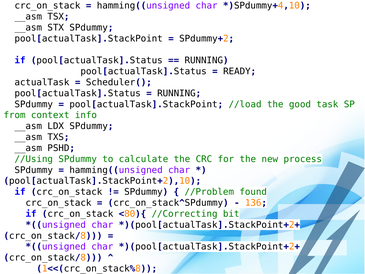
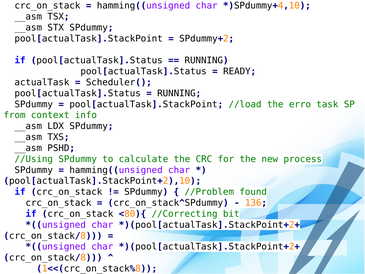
the good: good -> erro (300, 104)
